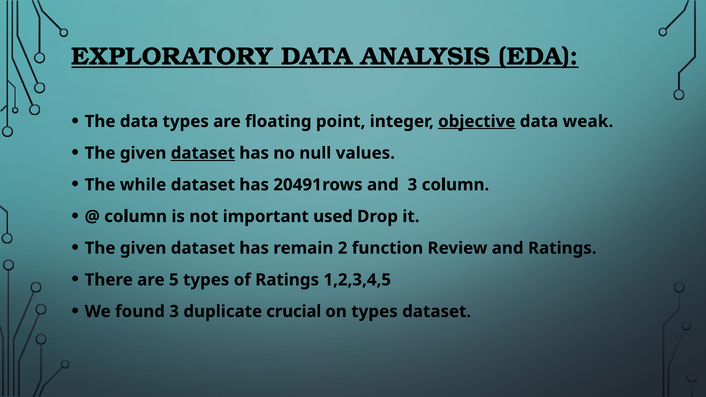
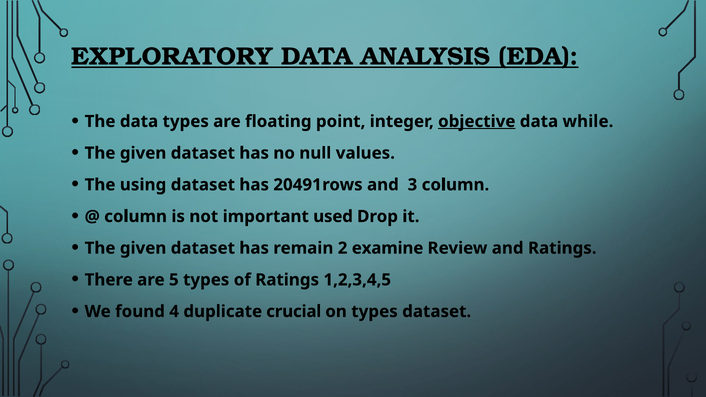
weak: weak -> while (588, 121)
dataset underline: present -> none (203, 153)
while: while -> using (143, 185)
function: function -> examine (388, 248)
found 3: 3 -> 4 (174, 312)
